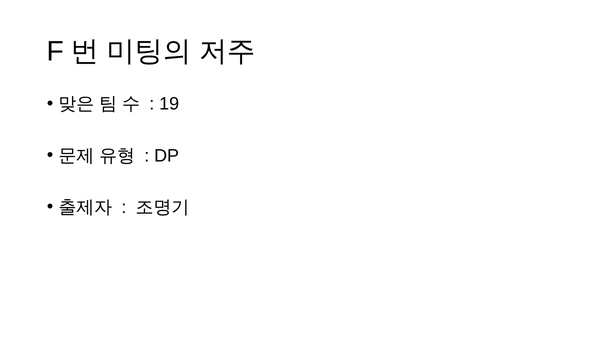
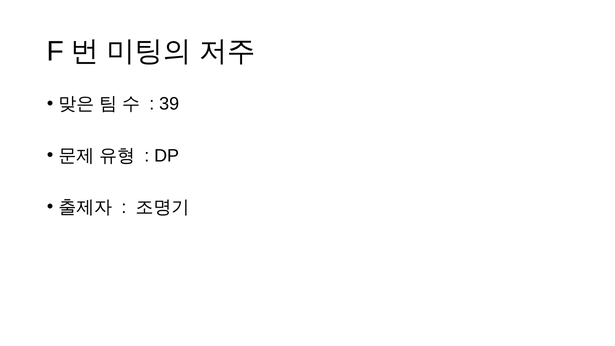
19: 19 -> 39 (169, 104)
